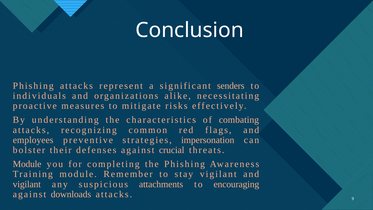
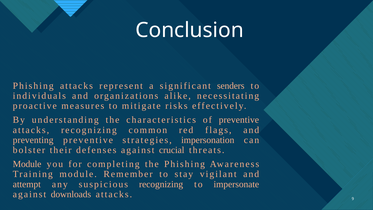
of combating: combating -> preventive (239, 120)
employees: employees -> preventing (33, 140)
vigilant: vigilant -> attempt (27, 184)
suspicious attachments: attachments -> recognizing (161, 184)
encouraging: encouraging -> impersonate (236, 184)
